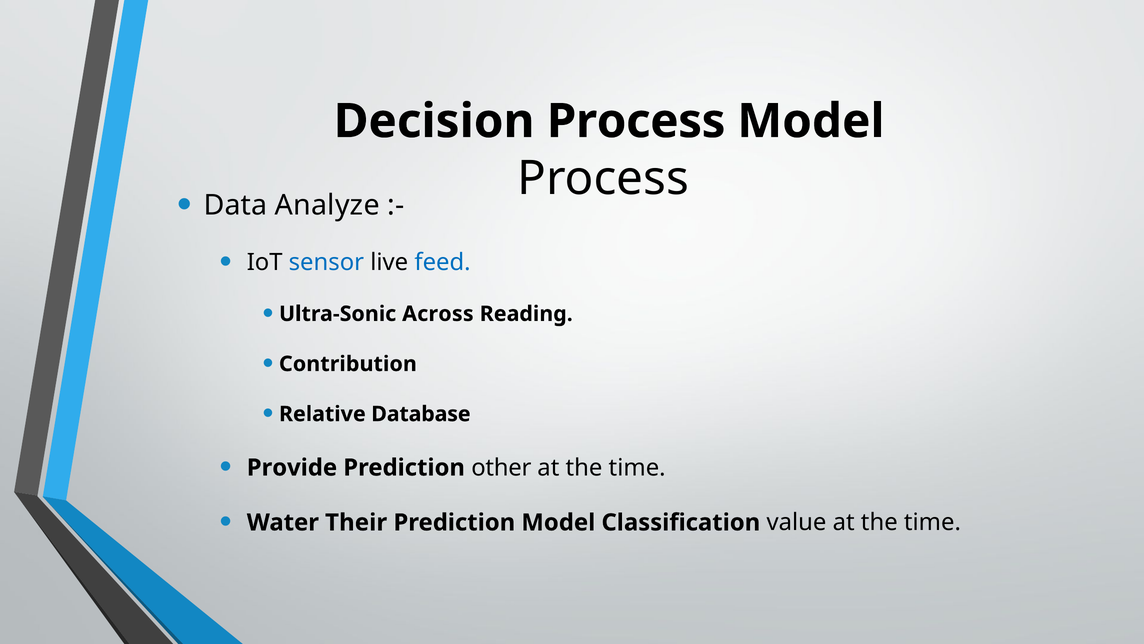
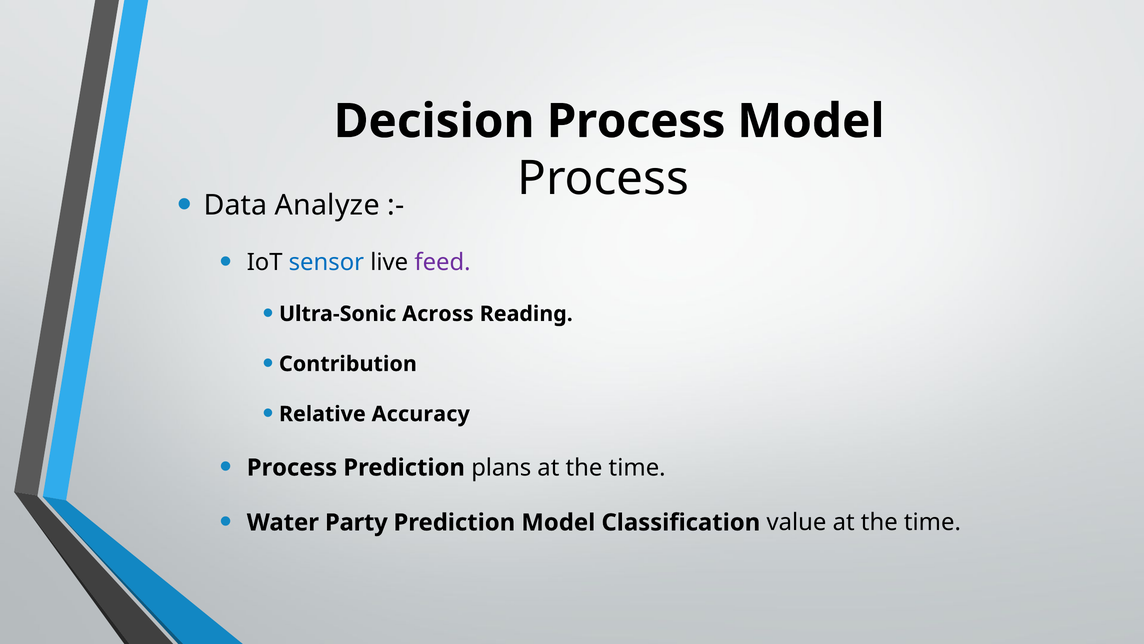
feed colour: blue -> purple (443, 262)
Database: Database -> Accuracy (421, 414)
Provide: Provide -> Process (292, 467)
other: other -> plans (501, 467)
Their: Their -> Party (356, 522)
